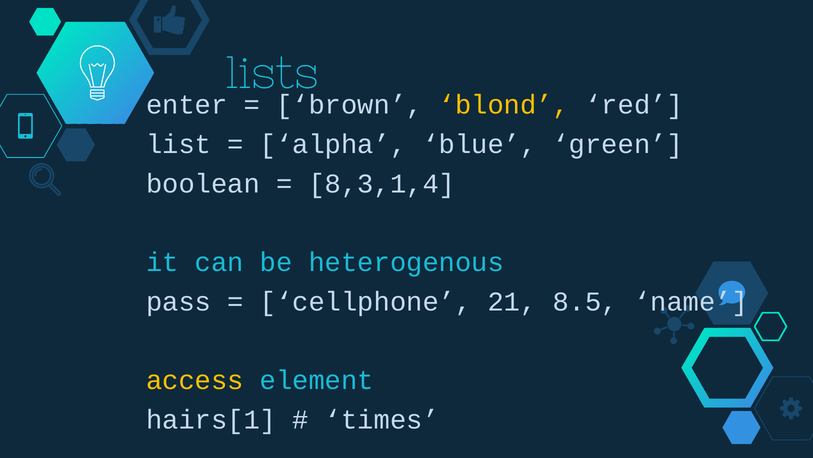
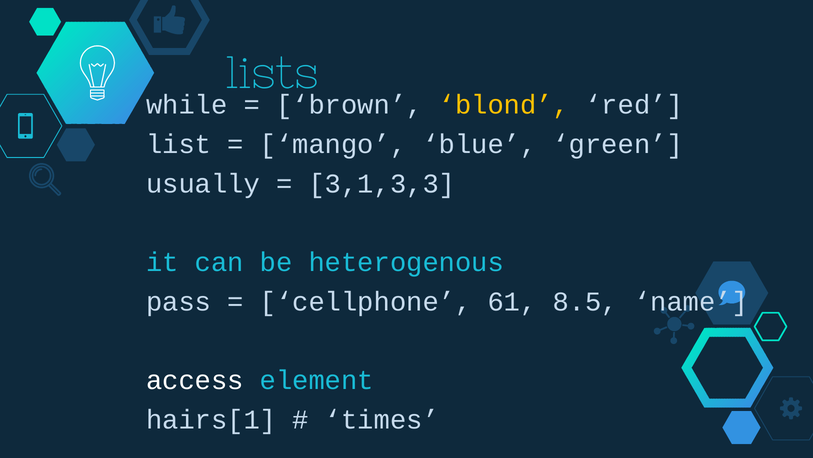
enter: enter -> while (187, 105)
alpha: alpha -> mango (333, 144)
boolean: boolean -> usually (203, 183)
8,3,1,4: 8,3,1,4 -> 3,1,3,3 (382, 183)
21: 21 -> 61 (512, 301)
access colour: yellow -> white (195, 380)
